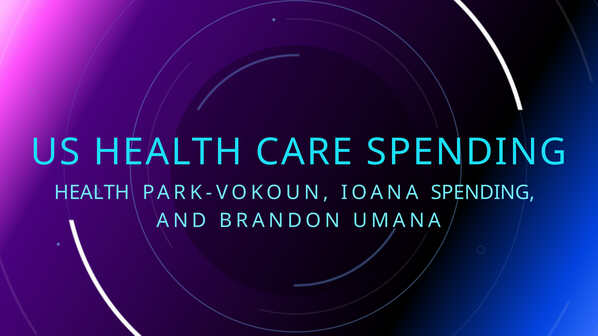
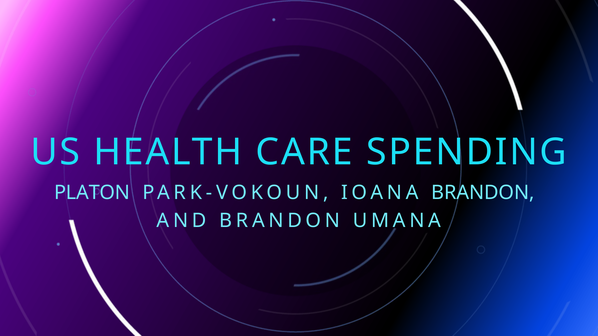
HEALTH: HEALTH -> PLATON (92, 193)
IOANA SPENDING: SPENDING -> BRANDON (483, 193)
